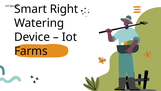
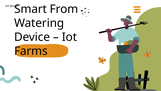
Right: Right -> From (64, 9)
